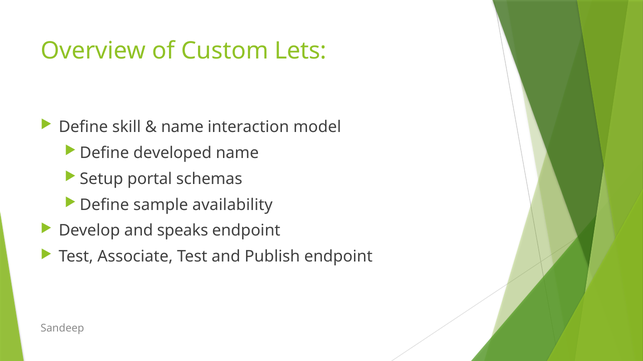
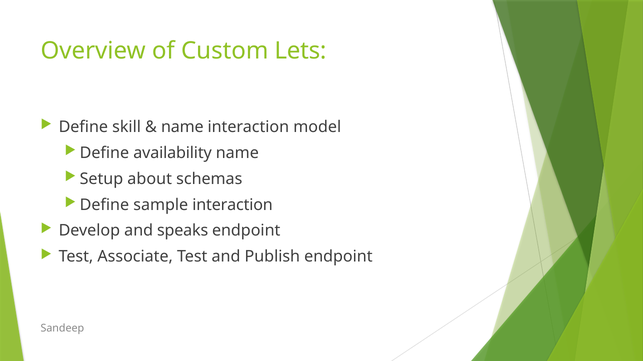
developed: developed -> availability (173, 153)
portal: portal -> about (150, 179)
sample availability: availability -> interaction (233, 205)
